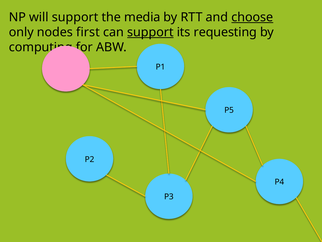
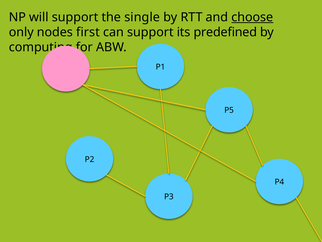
media: media -> single (142, 17)
support underline: present -> none (150, 32)
requesting: requesting -> predefined (225, 32)
